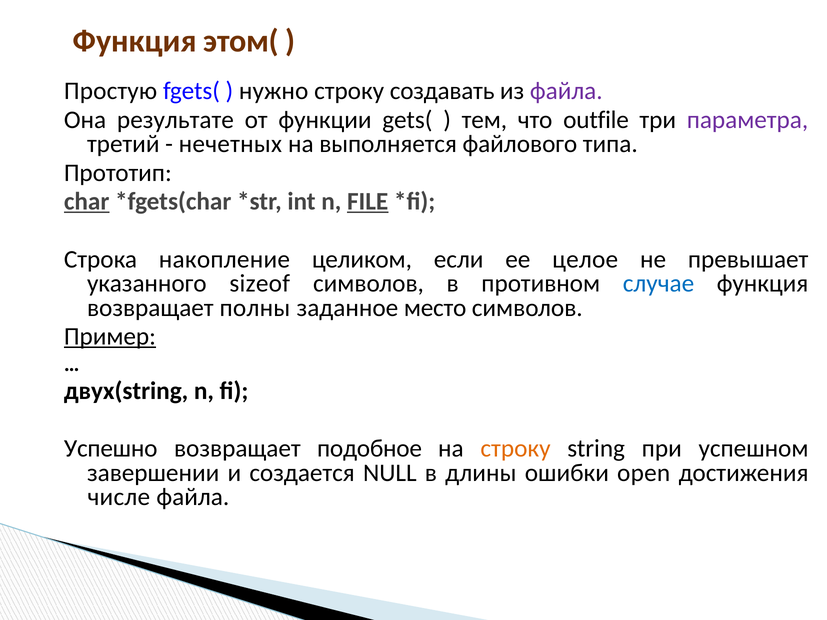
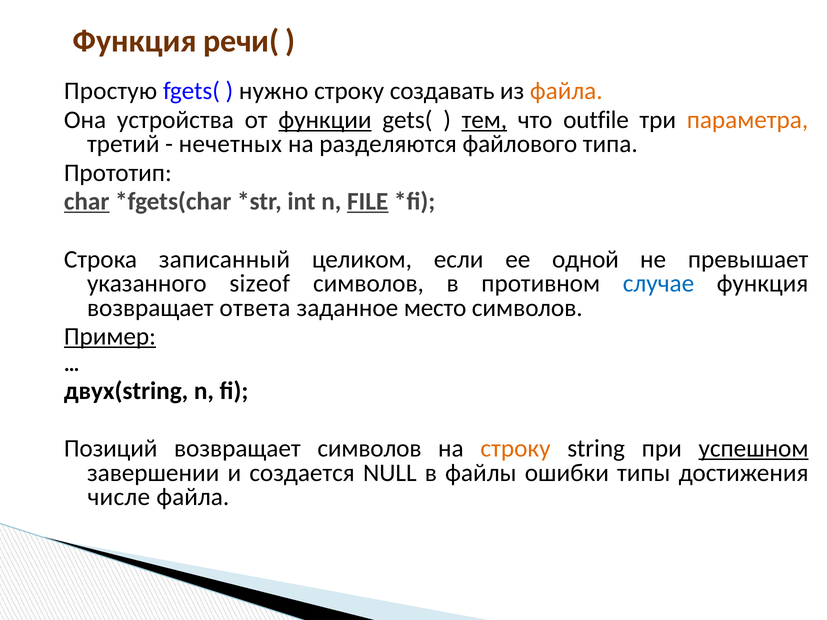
этом(: этом( -> речи( (241, 41)
файла colour: purple -> orange (566, 91)
результате: результате -> устройства (175, 120)
функции underline: none -> present (325, 120)
тем underline: none -> present (484, 120)
параметра colour: purple -> orange (747, 120)
выполняется: выполняется -> разделяются (388, 144)
накопление: накопление -> записанный (224, 259)
целое: целое -> одной (585, 259)
полны: полны -> ответа (255, 308)
Успешно: Успешно -> Позиций (111, 449)
возвращает подобное: подобное -> символов (369, 449)
успешном underline: none -> present (754, 449)
длины: длины -> файлы (481, 473)
open: open -> типы (644, 473)
